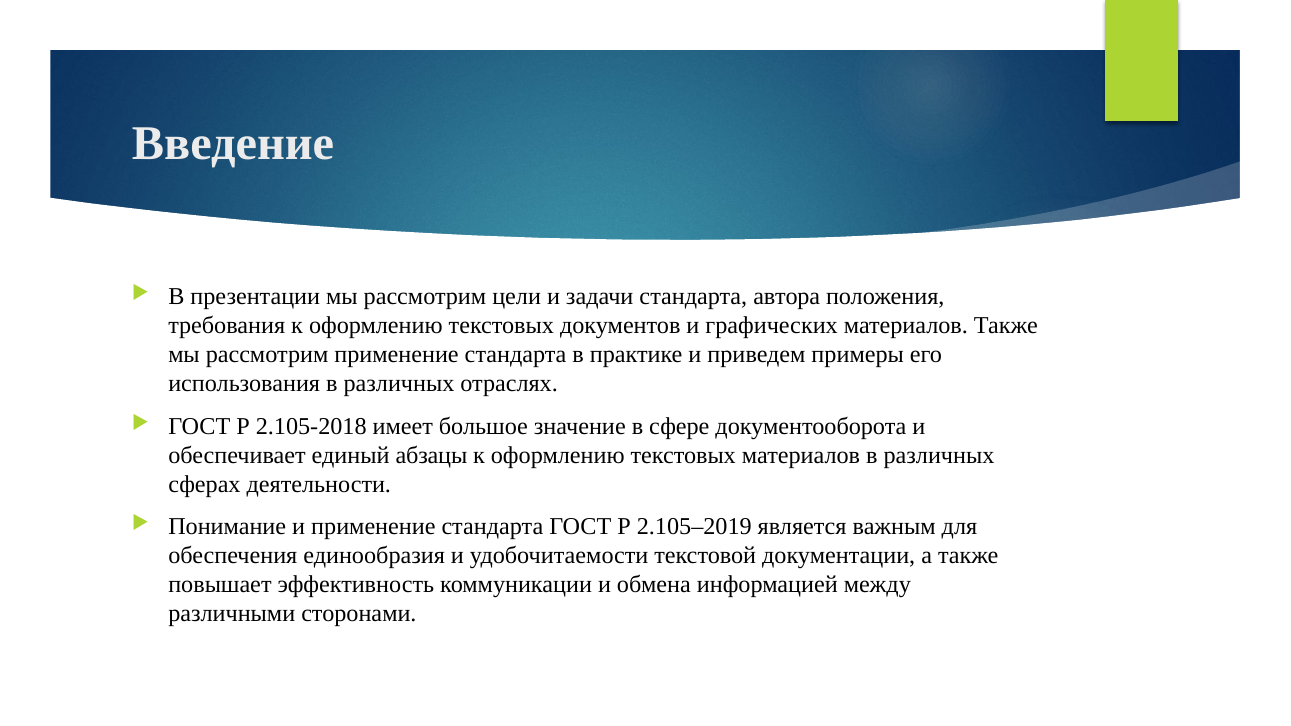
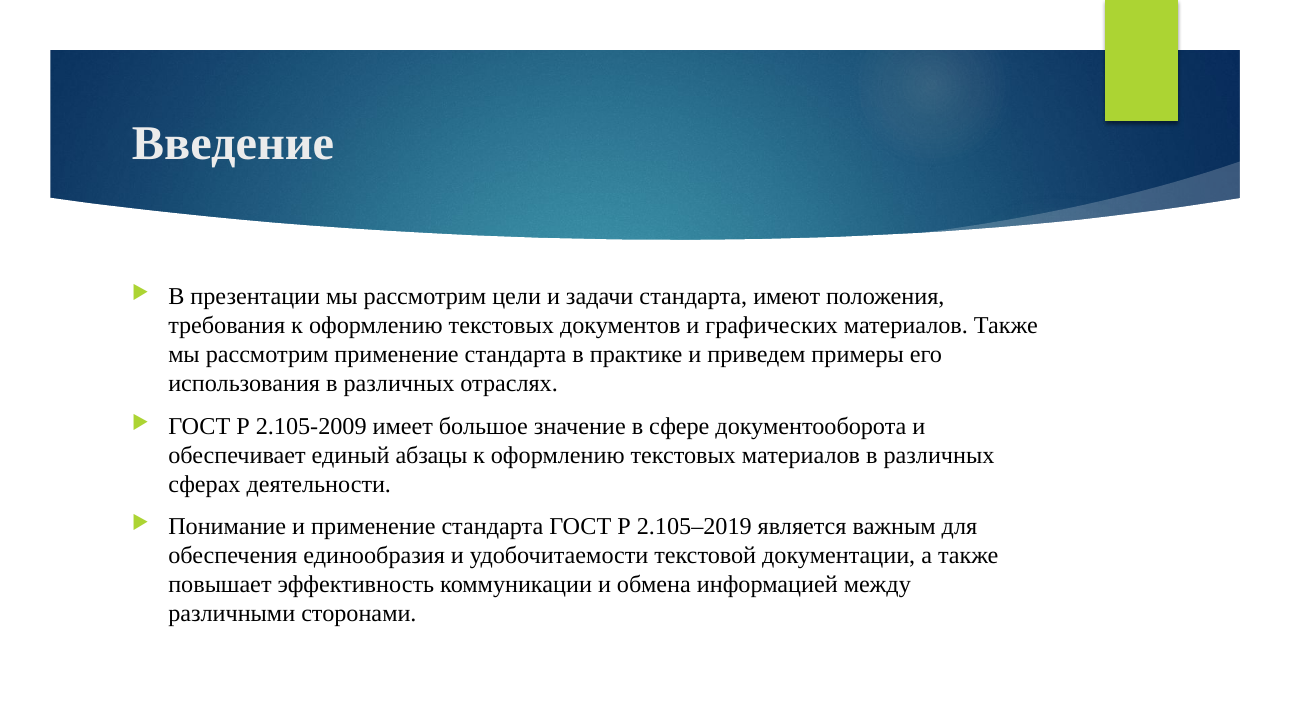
автора: автора -> имеют (787, 297)
2.105-2018: 2.105-2018 -> 2.105-2009 (311, 426)
